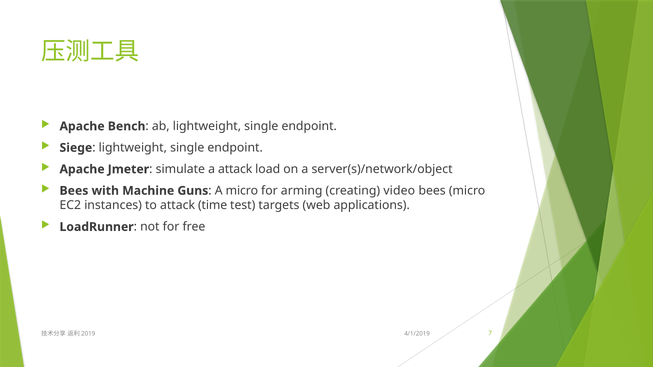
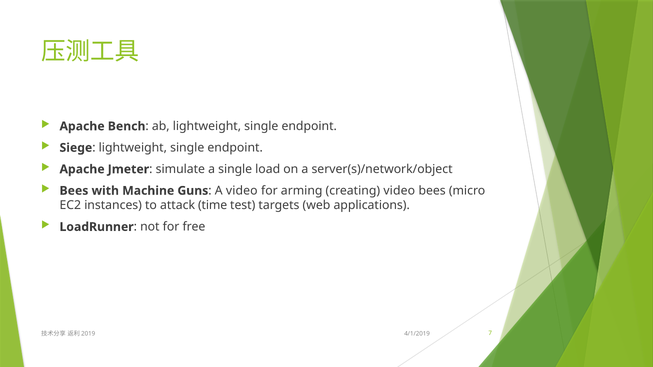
a attack: attack -> single (235, 169)
A micro: micro -> video (242, 191)
